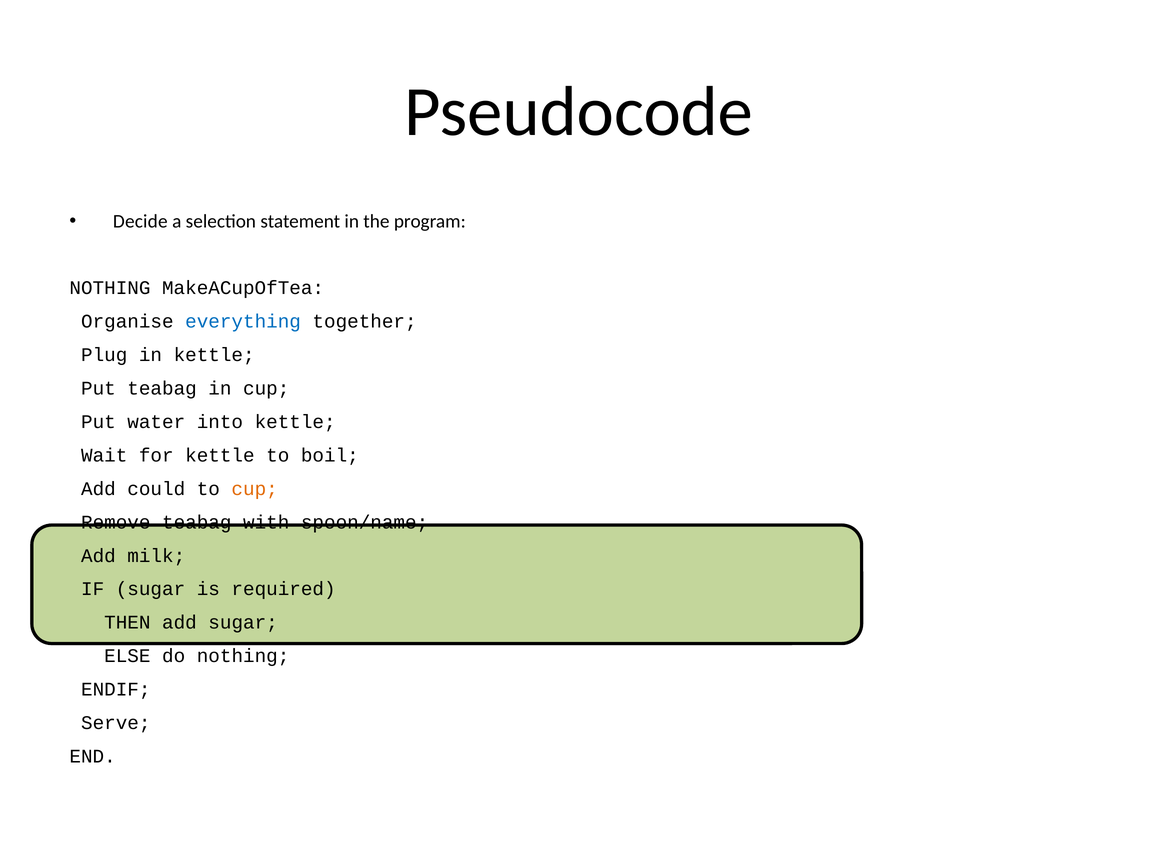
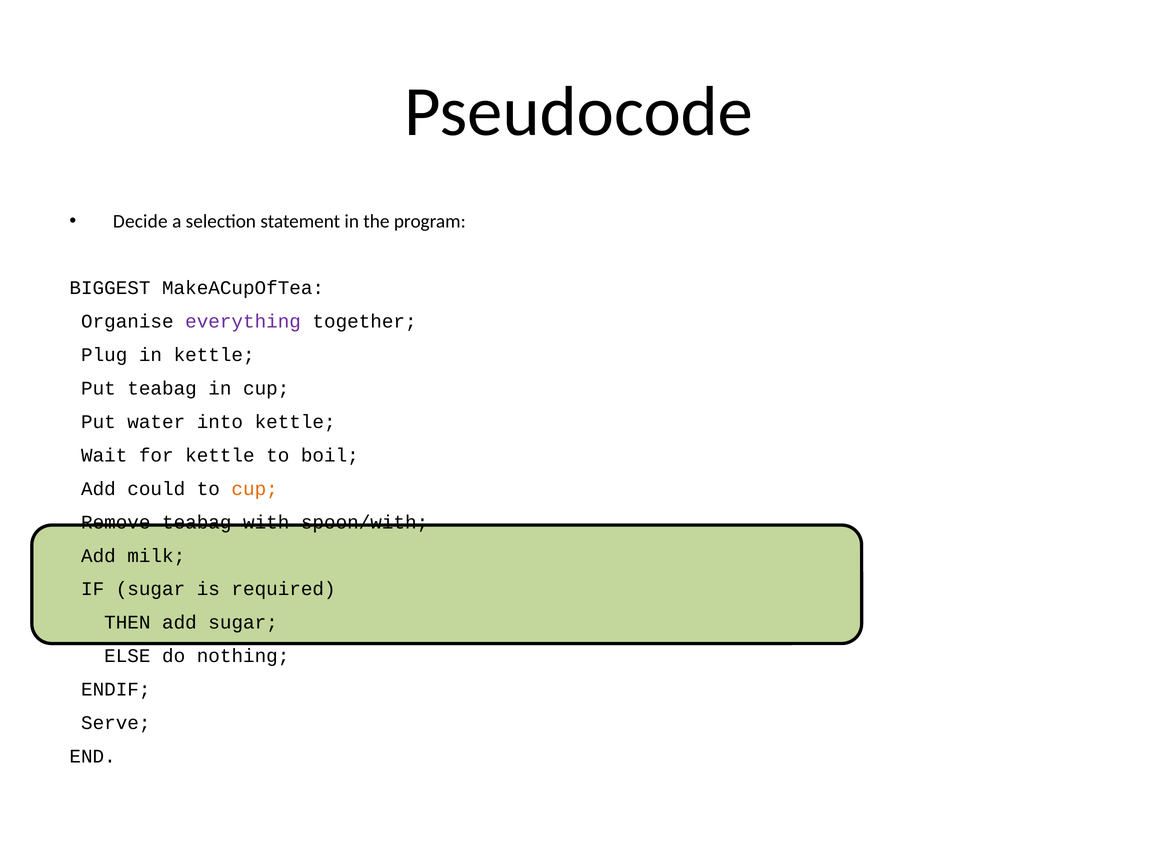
NOTHING: NOTHING -> BIGGEST (110, 288)
everything colour: blue -> purple (243, 322)
spoon/name: spoon/name -> spoon/with (365, 523)
